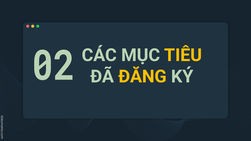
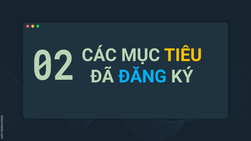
ĐĂNG colour: yellow -> light blue (142, 77)
